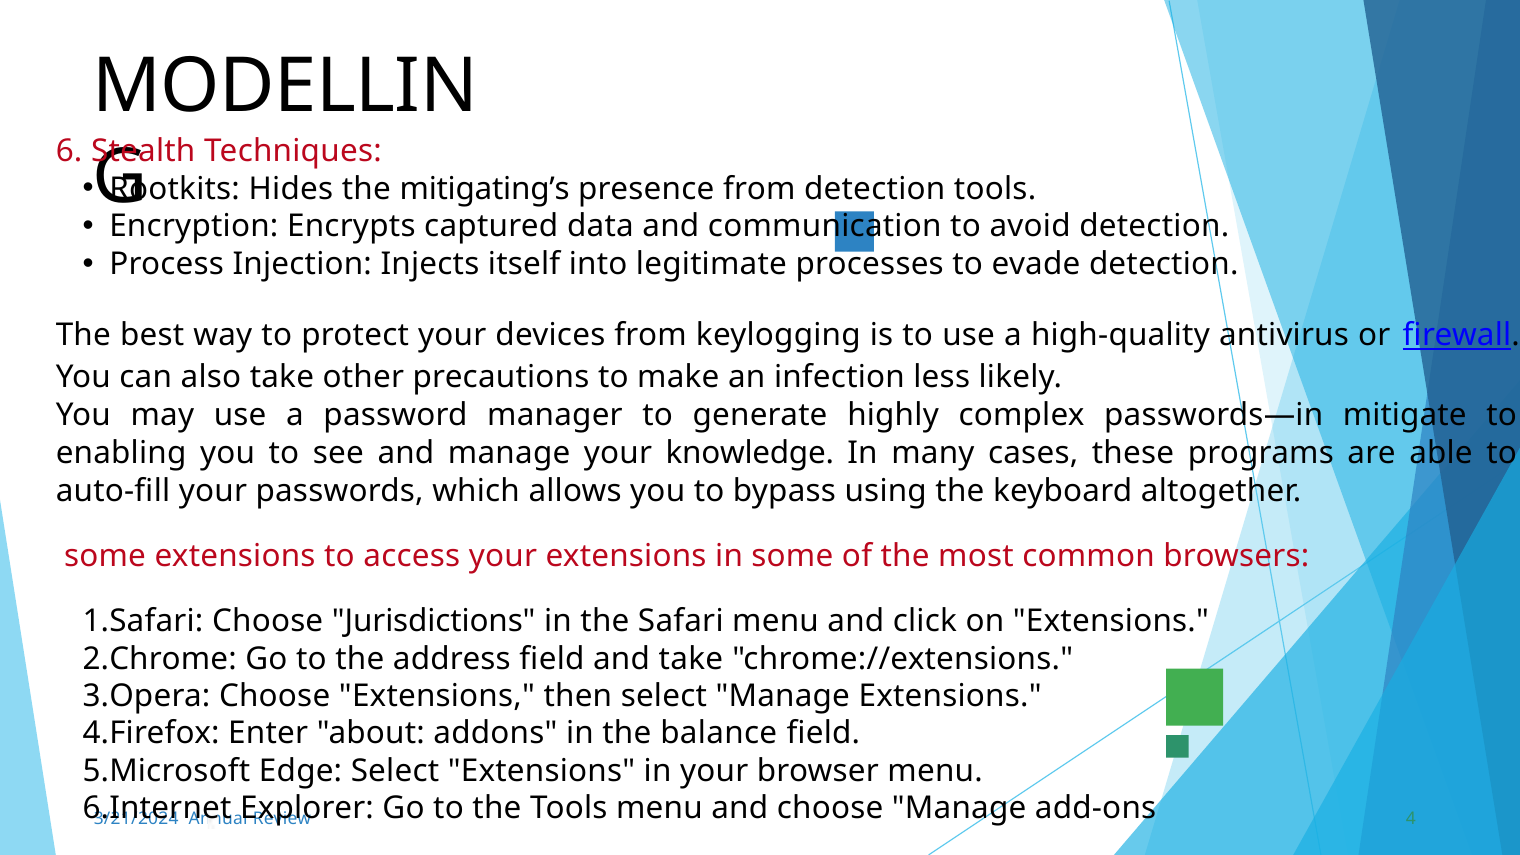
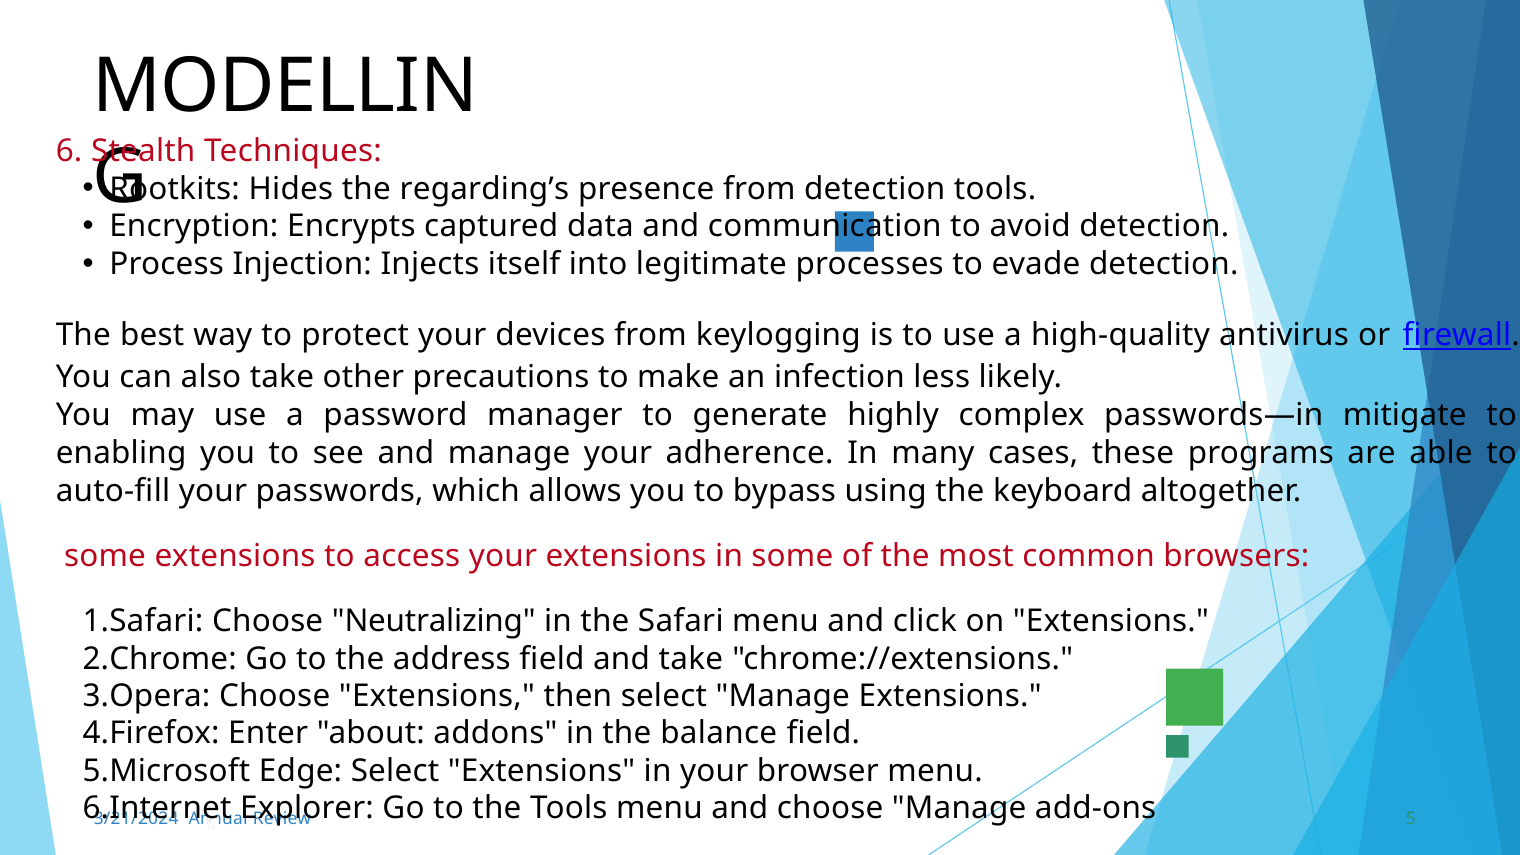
mitigating’s: mitigating’s -> regarding’s (484, 189)
knowledge: knowledge -> adherence (750, 453)
Jurisdictions: Jurisdictions -> Neutralizing (434, 621)
4: 4 -> 5 (1411, 819)
